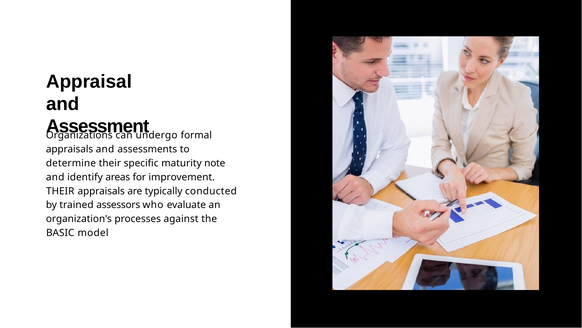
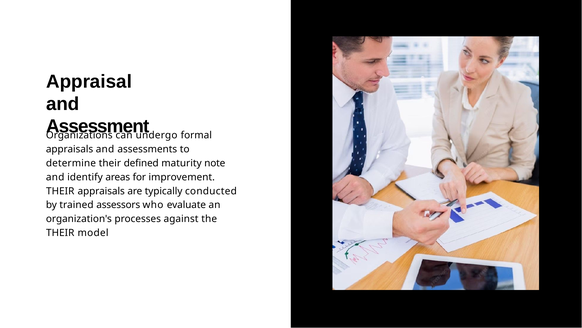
speciﬁc: speciﬁc -> deﬁned (141, 163)
BASIC: BASIC -> THEIR (60, 232)
